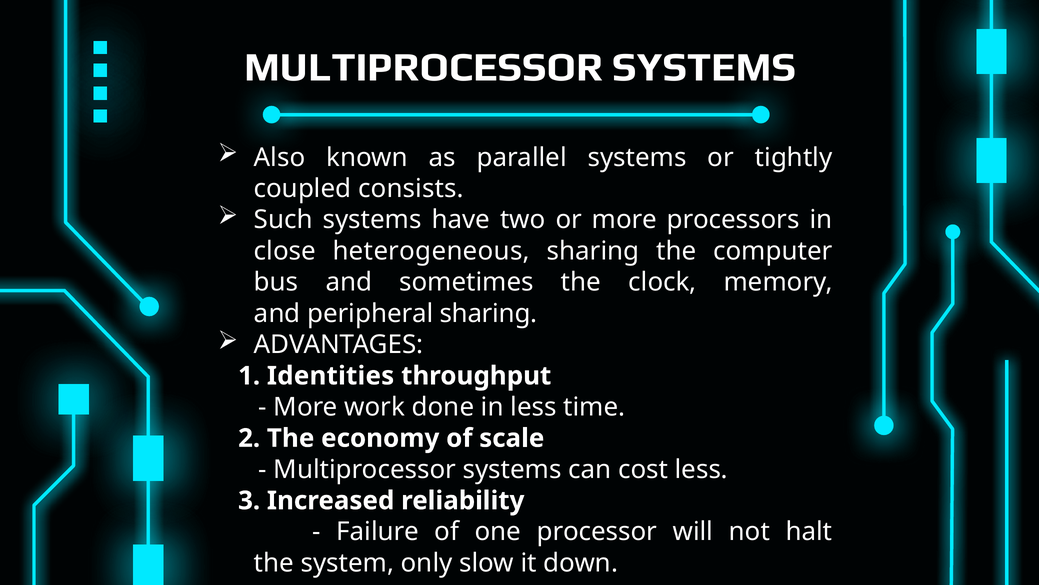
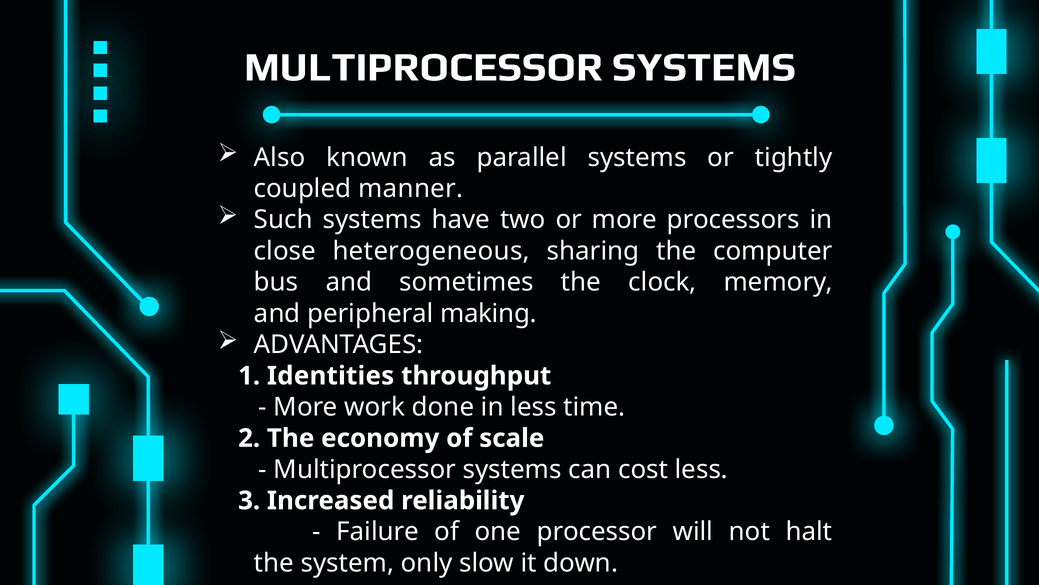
consists: consists -> manner (411, 189)
peripheral sharing: sharing -> making (488, 313)
